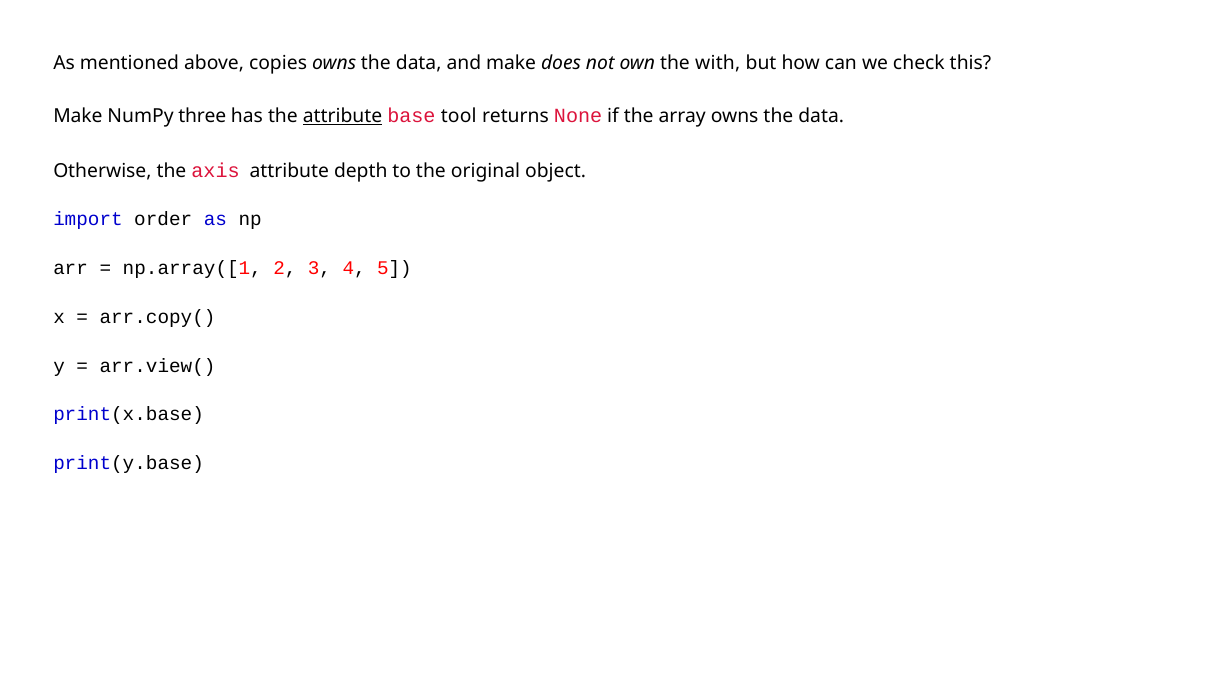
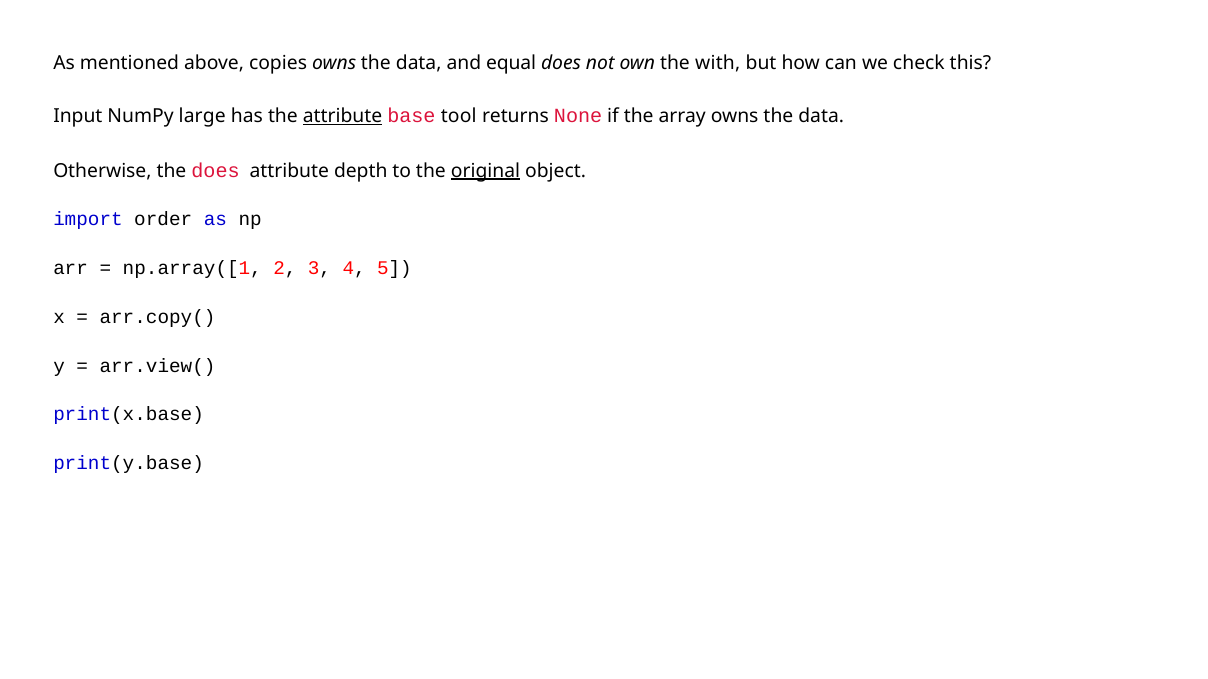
and make: make -> equal (511, 63)
Make: Make -> Input (78, 117)
three: three -> large (202, 117)
the axis: axis -> does (216, 171)
original underline: none -> present (486, 171)
